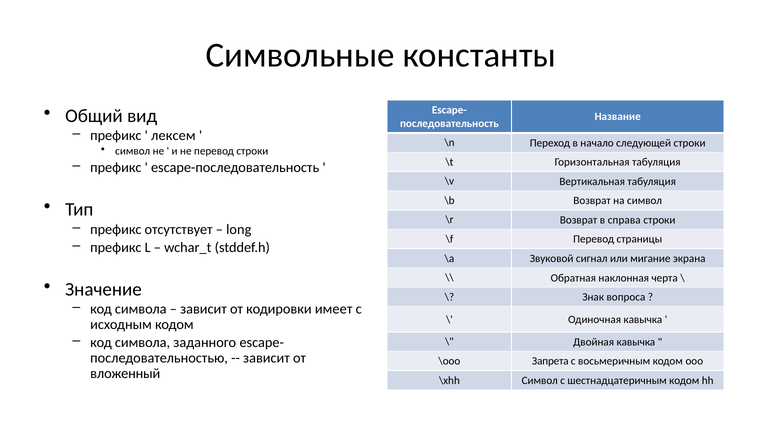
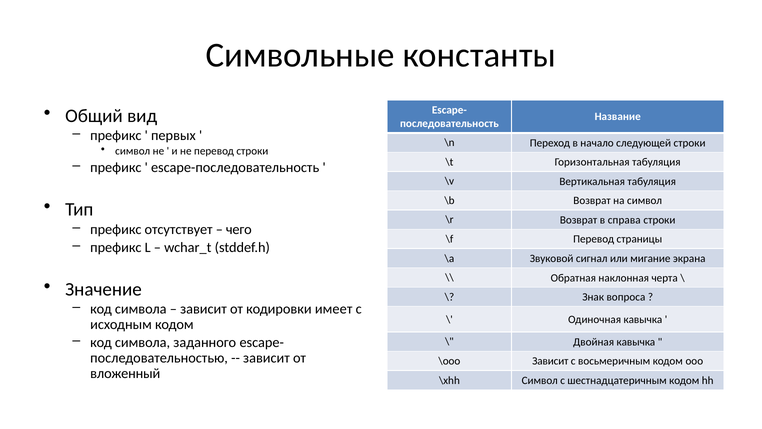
лексем: лексем -> первых (173, 136)
long: long -> чего (239, 229)
\ooo Запрета: Запрета -> Зависит (550, 361)
